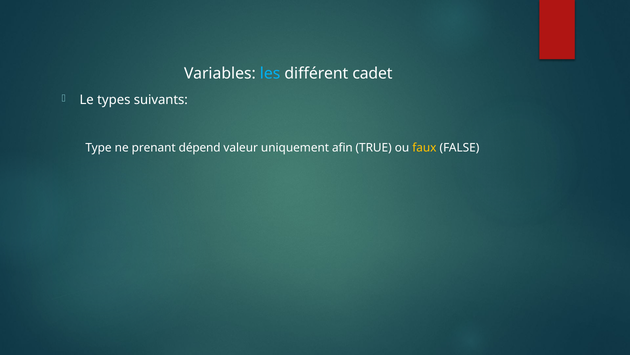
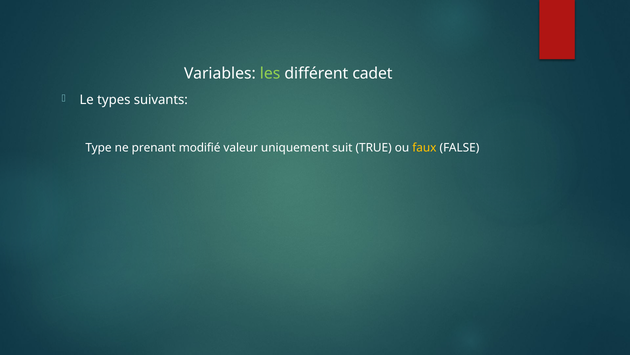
les colour: light blue -> light green (270, 74)
dépend: dépend -> modifié (200, 148)
afin: afin -> suit (342, 148)
